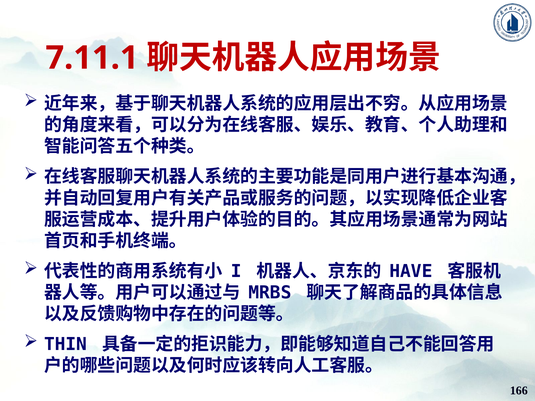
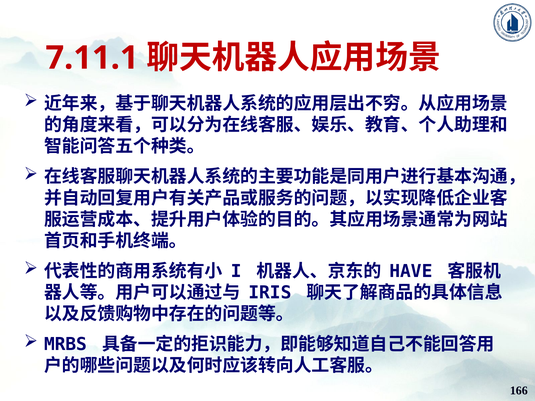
MRBS: MRBS -> IRIS (270, 293)
THIN: THIN -> MRBS (66, 345)
